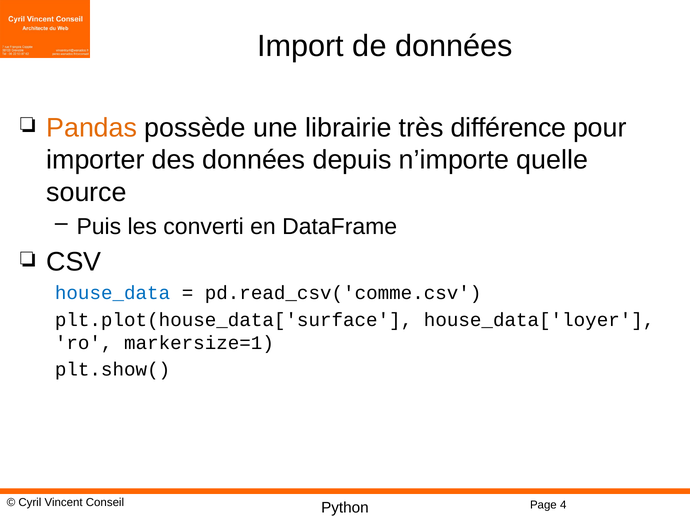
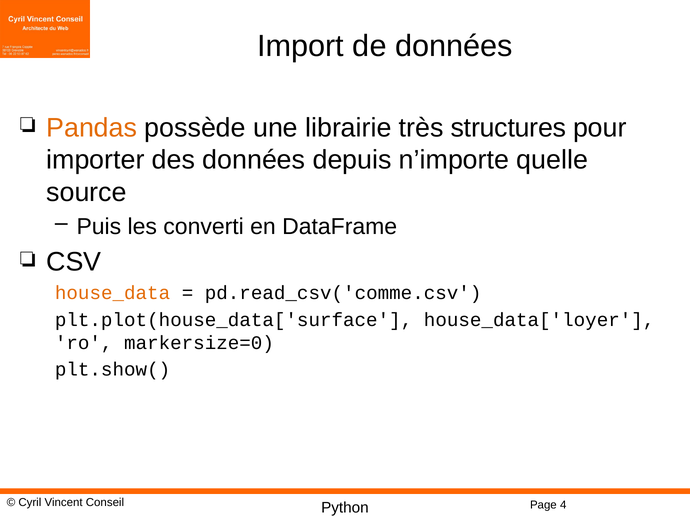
différence: différence -> structures (508, 128)
house_data colour: blue -> orange (113, 293)
markersize=1: markersize=1 -> markersize=0 (199, 343)
